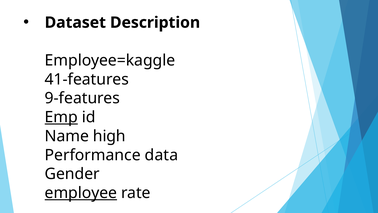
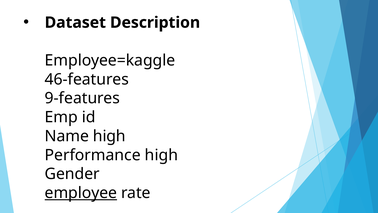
41-features: 41-features -> 46-features (87, 79)
Emp underline: present -> none (61, 117)
Performance data: data -> high (161, 155)
